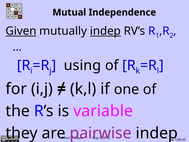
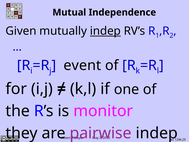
Given underline: present -> none (21, 31)
using: using -> event (82, 65)
variable: variable -> monitor (103, 111)
